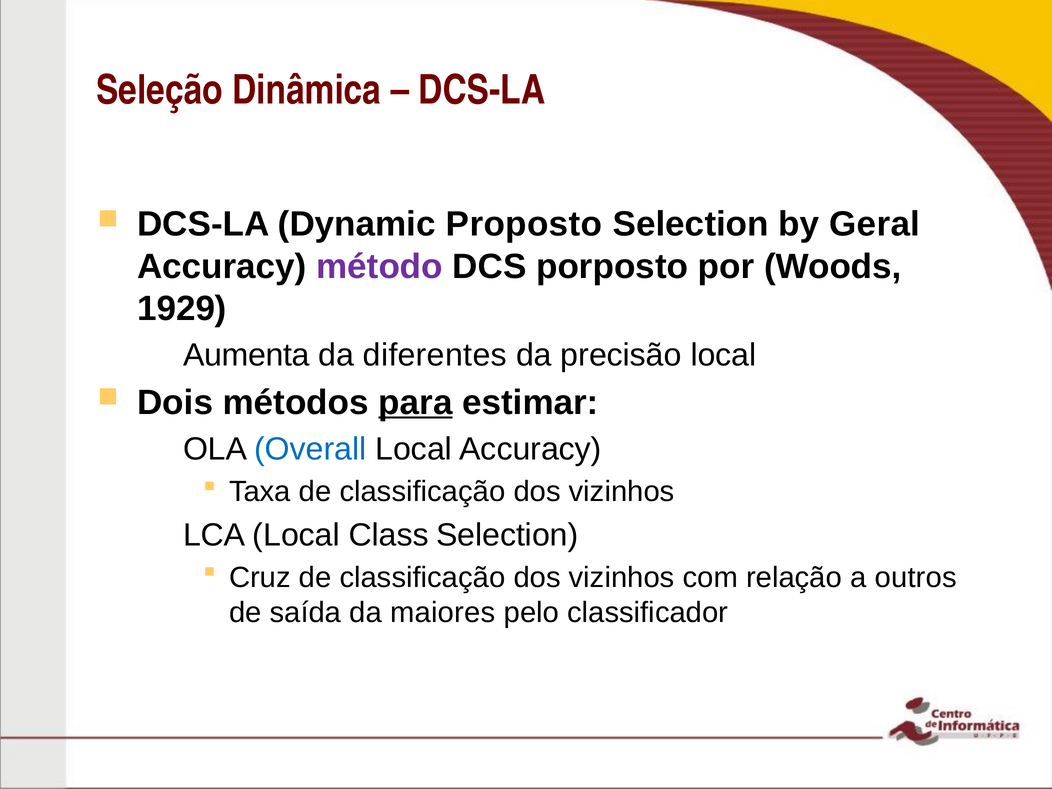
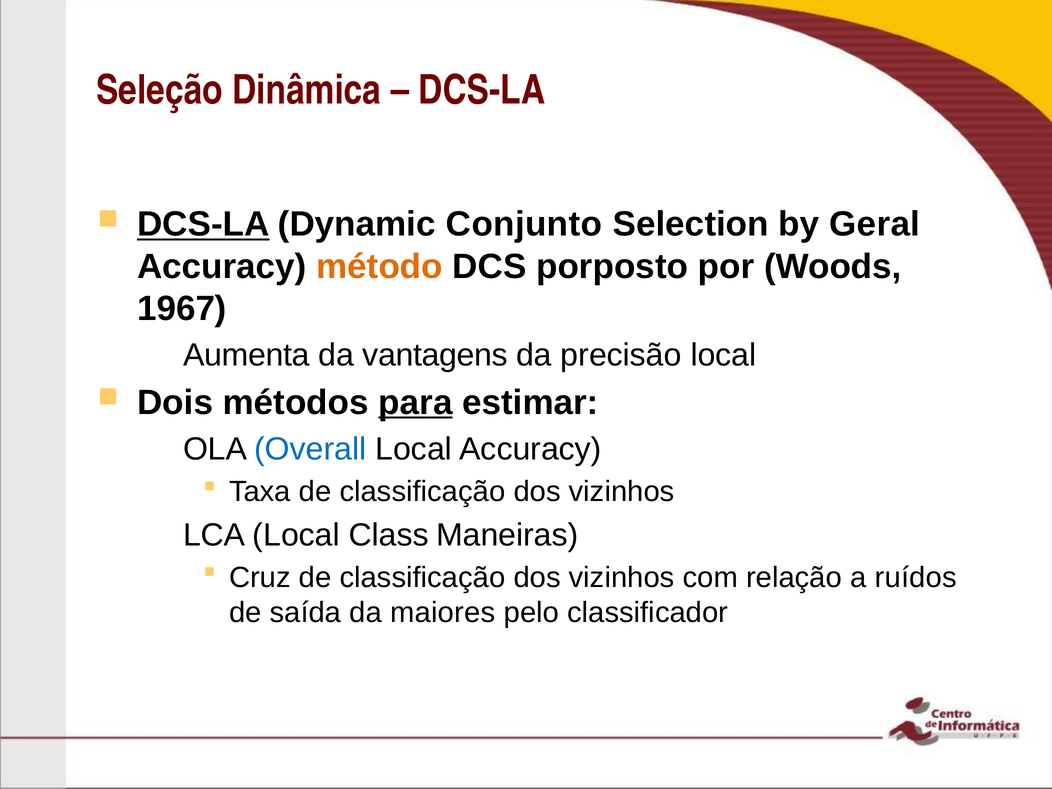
DCS-LA underline: none -> present (203, 224)
Proposto: Proposto -> Conjunto (524, 224)
método colour: purple -> orange (379, 266)
1929: 1929 -> 1967 (182, 309)
diferentes: diferentes -> vantagens (435, 355)
Class Selection: Selection -> Maneiras (507, 535)
outros: outros -> ruídos (916, 577)
